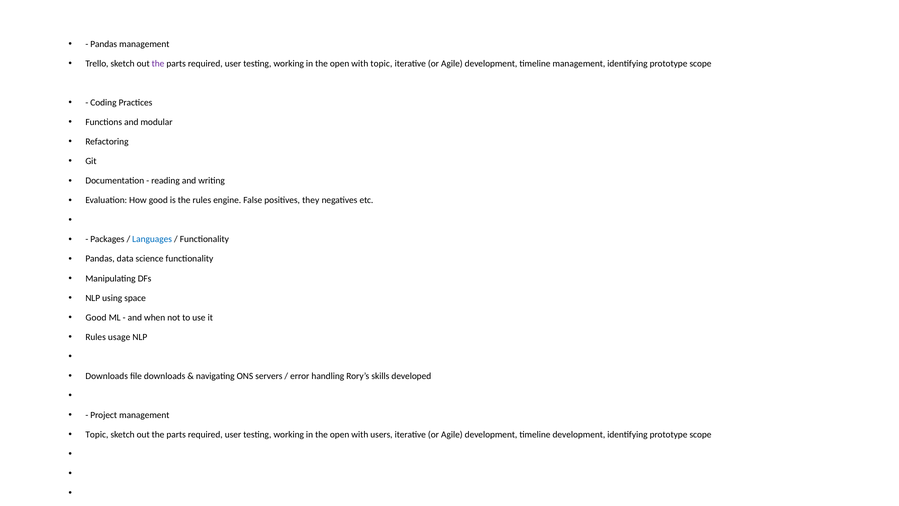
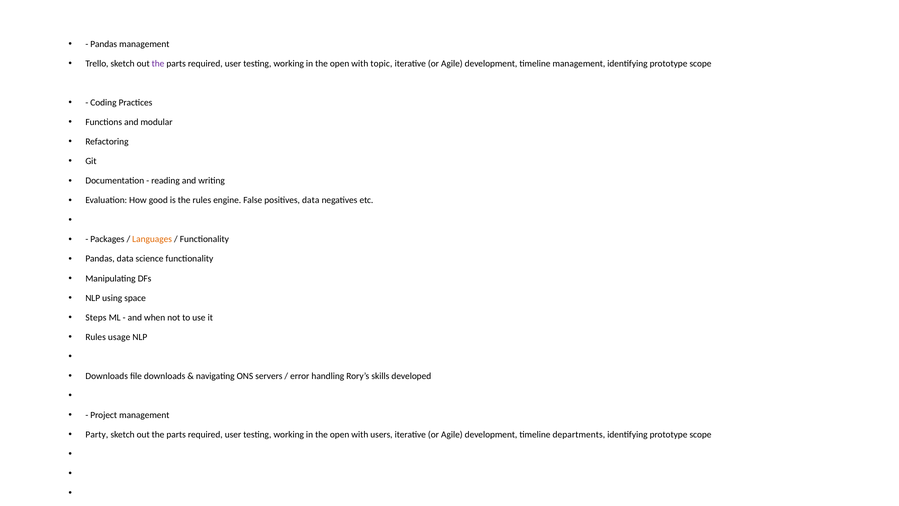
positives they: they -> data (311, 200)
Languages colour: blue -> orange (152, 239)
Good: Good -> Steps (96, 317)
Topic: Topic -> Party (97, 434)
timeline development: development -> departments (579, 434)
